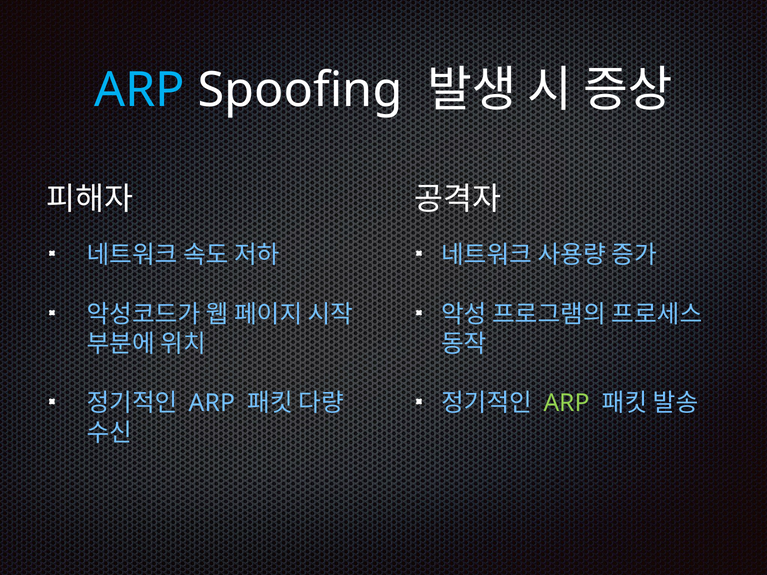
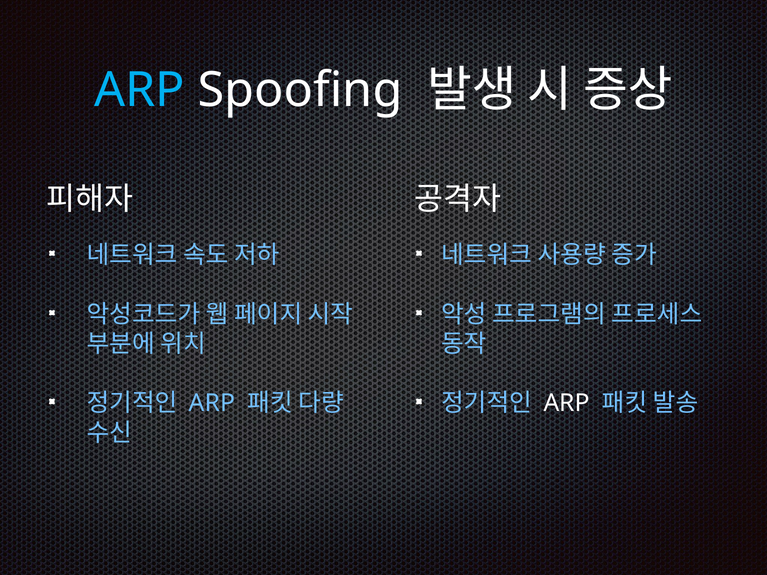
ARP colour: light green -> white (567, 404)
